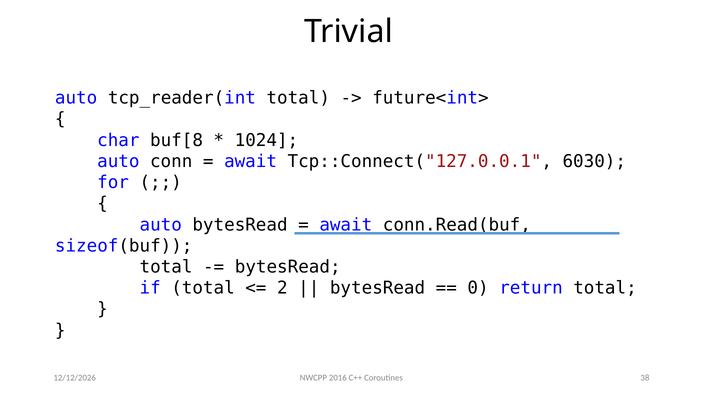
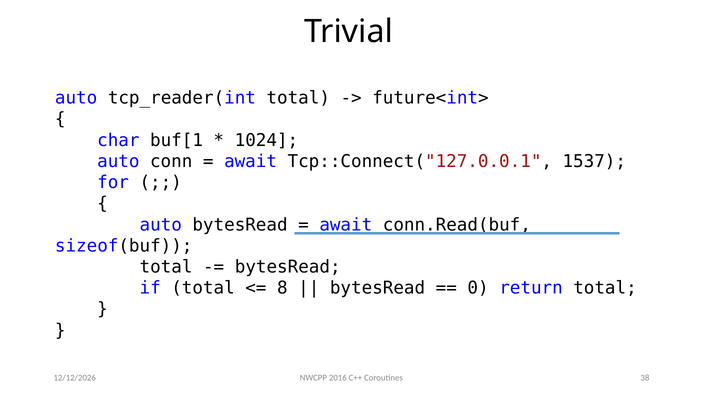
buf[8: buf[8 -> buf[1 (177, 140)
6030: 6030 -> 1537 (594, 161)
2: 2 -> 8 (282, 288)
